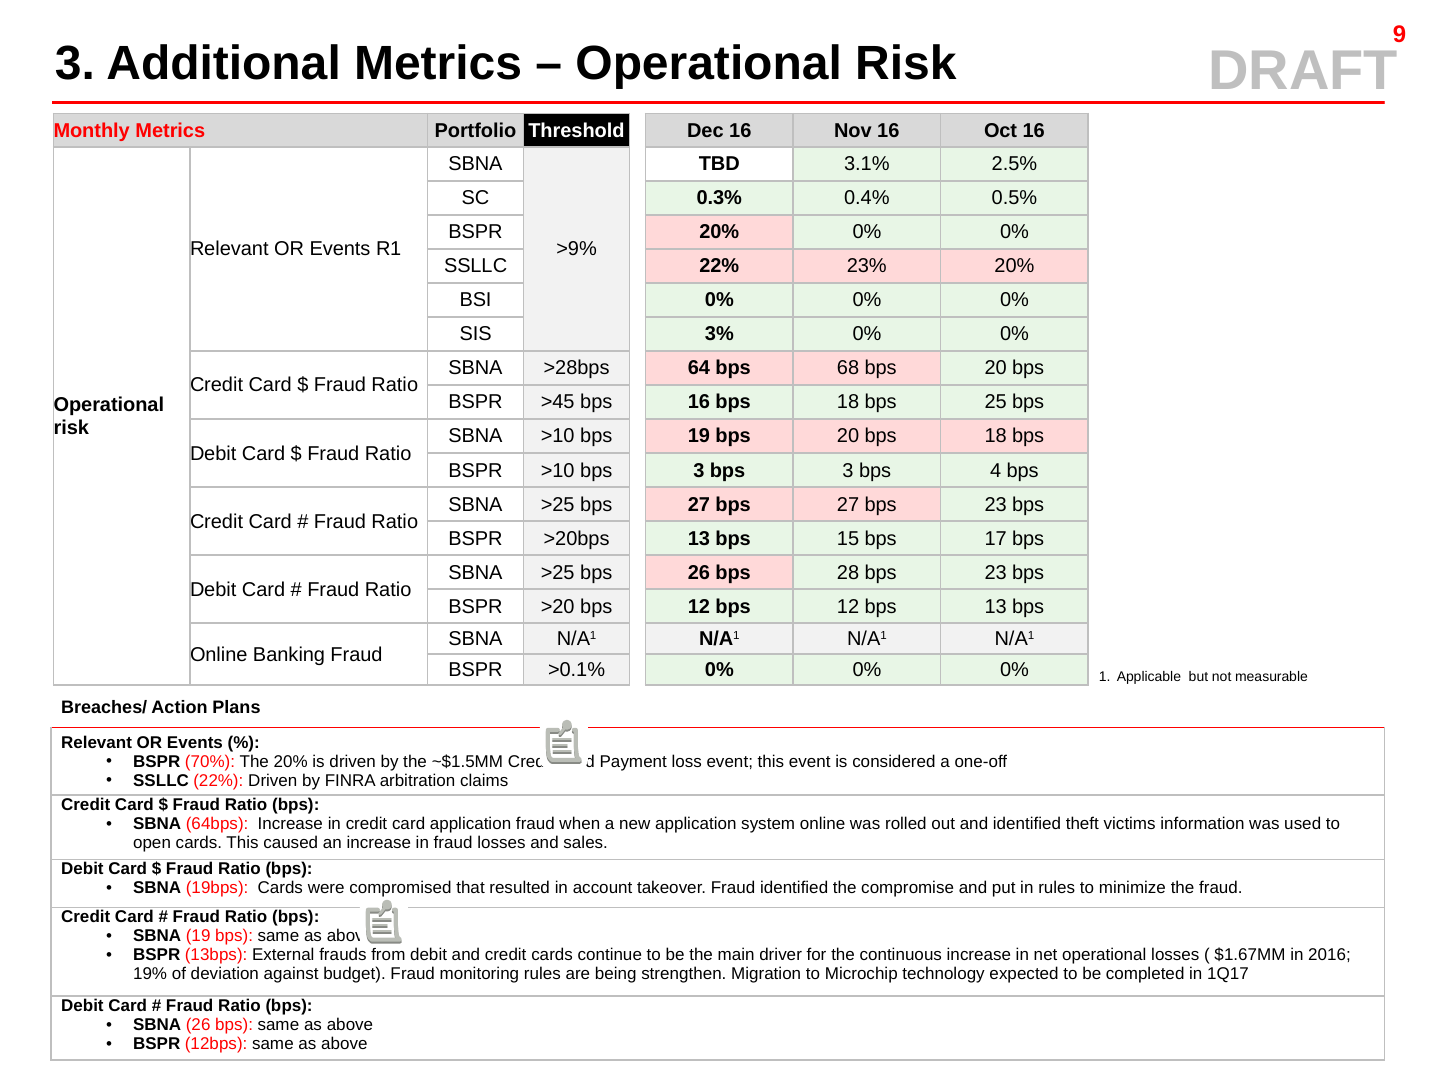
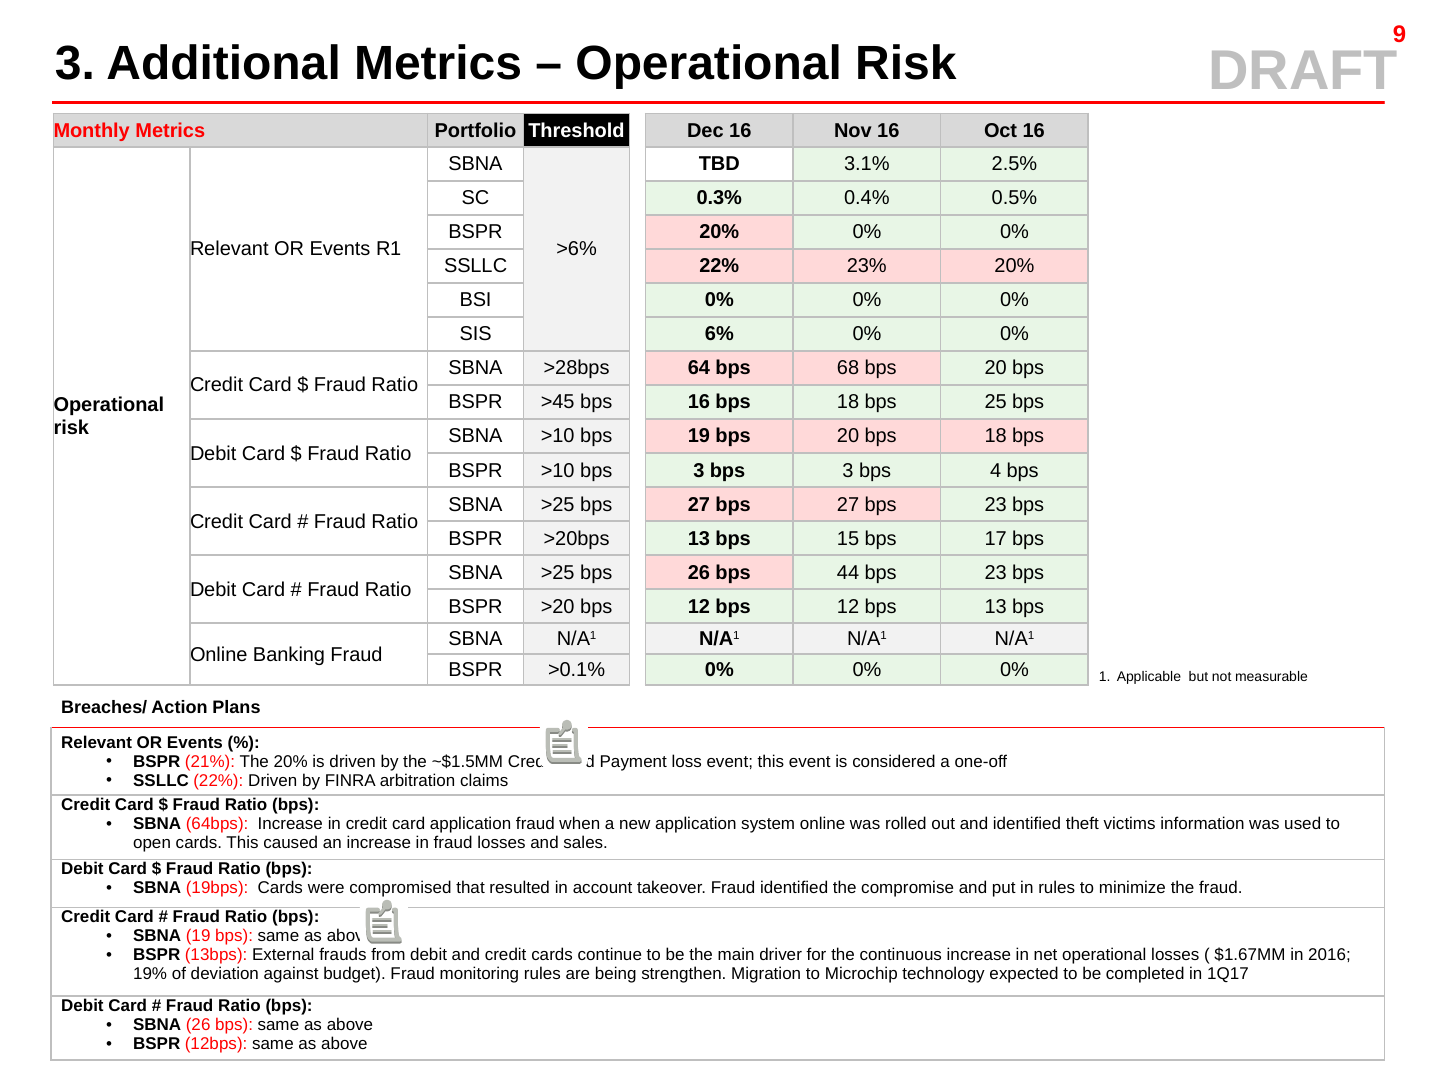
>9%: >9% -> >6% (577, 249)
3%: 3% -> 6% (719, 334)
28: 28 -> 44 (848, 572)
70%: 70% -> 21% (210, 761)
